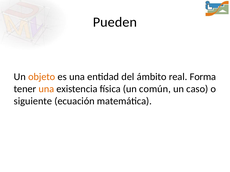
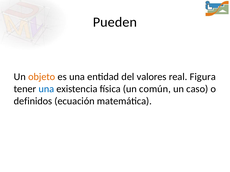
ámbito: ámbito -> valores (152, 77)
Forma: Forma -> Figura (203, 77)
una colour: orange -> blue (46, 89)
siguiente: siguiente -> definidos (33, 101)
